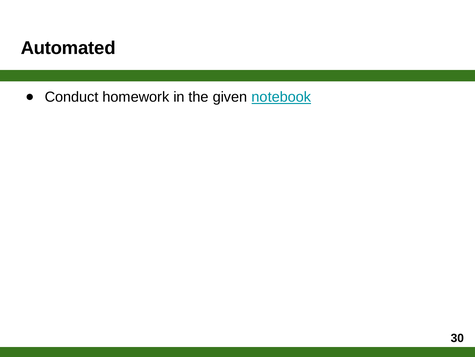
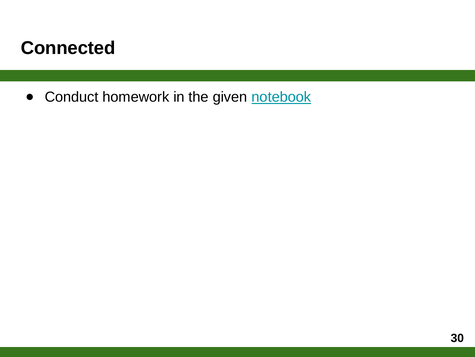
Automated: Automated -> Connected (68, 48)
